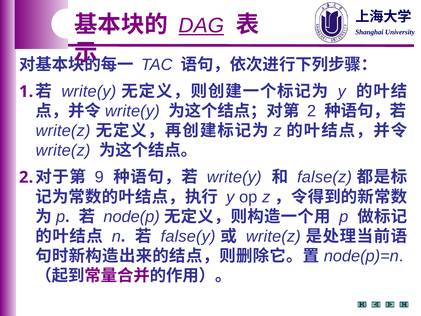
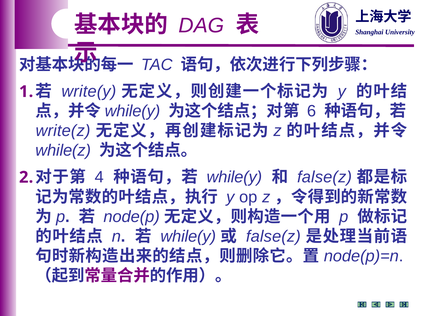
DAG underline: present -> none (201, 26)
write(y: write(y -> while(y (132, 111)
2: 2 -> 6 (311, 111)
write(z: write(z -> while(z (63, 150)
9: 9 -> 4 (99, 177)
write(y: write(y -> while(y (234, 177)
false(y: false(y -> while(y (188, 236)
write(z: write(z -> false(z (273, 236)
